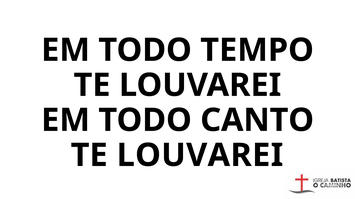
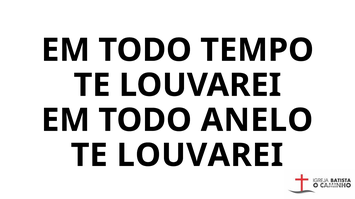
CANTO: CANTO -> ANELO (257, 121)
